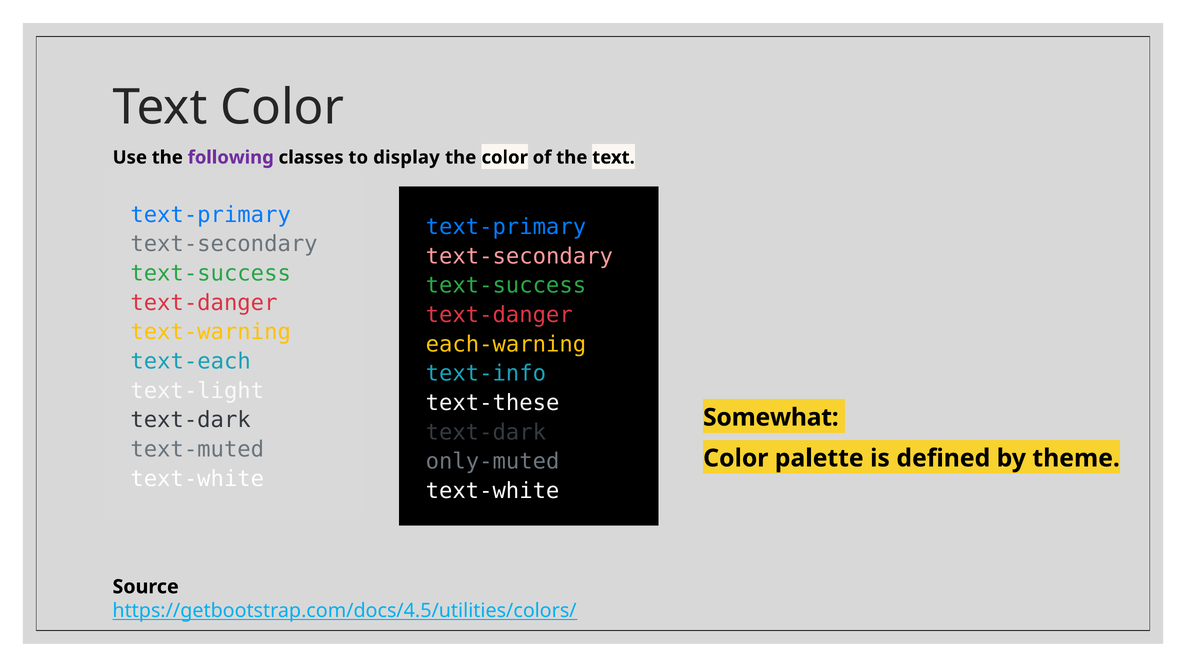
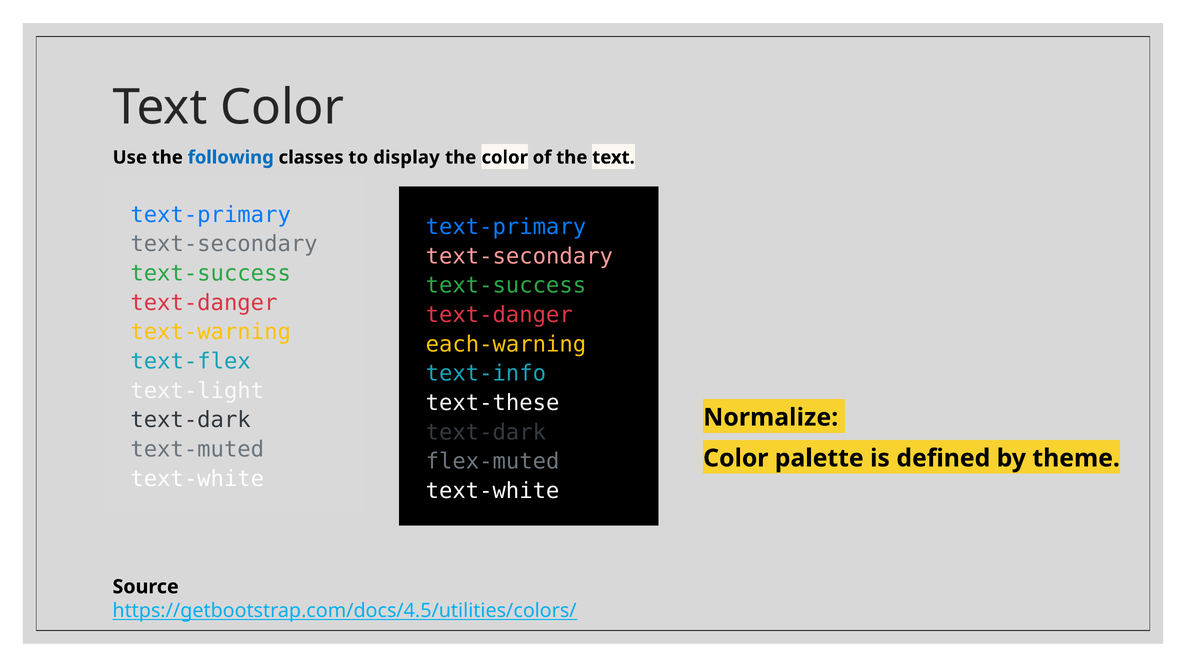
following colour: purple -> blue (231, 157)
text-each: text-each -> text-flex (191, 361)
Somewhat: Somewhat -> Normalize (771, 418)
only-muted: only-muted -> flex-muted (493, 462)
